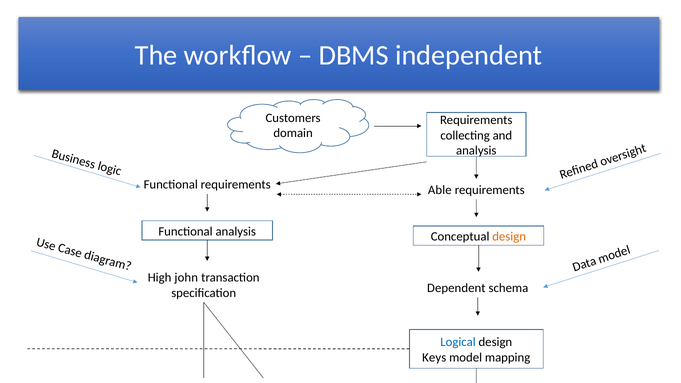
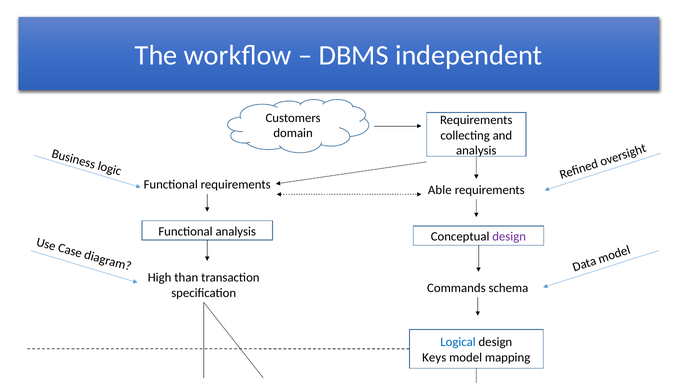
design colour: orange -> purple (509, 237)
john: john -> than (186, 278)
Dependent: Dependent -> Commands (456, 288)
